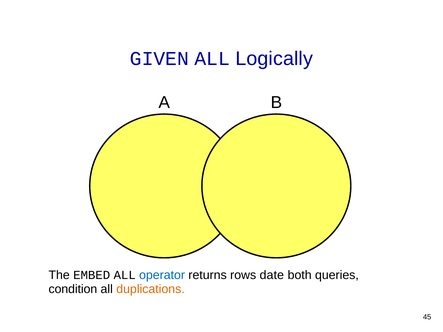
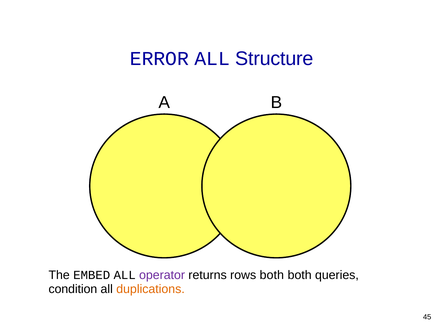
GIVEN: GIVEN -> ERROR (159, 59)
Logically: Logically -> Structure (274, 59)
operator colour: blue -> purple (162, 275)
rows date: date -> both (272, 275)
